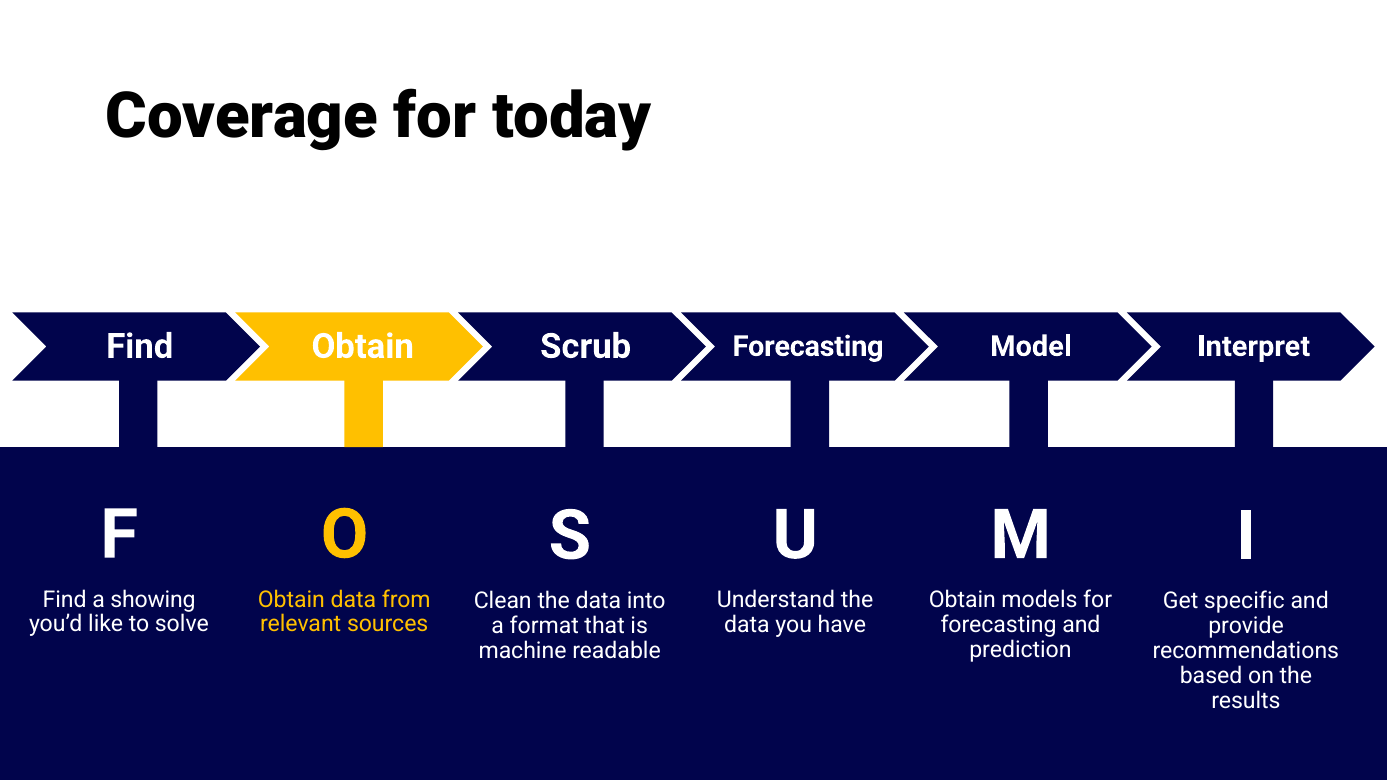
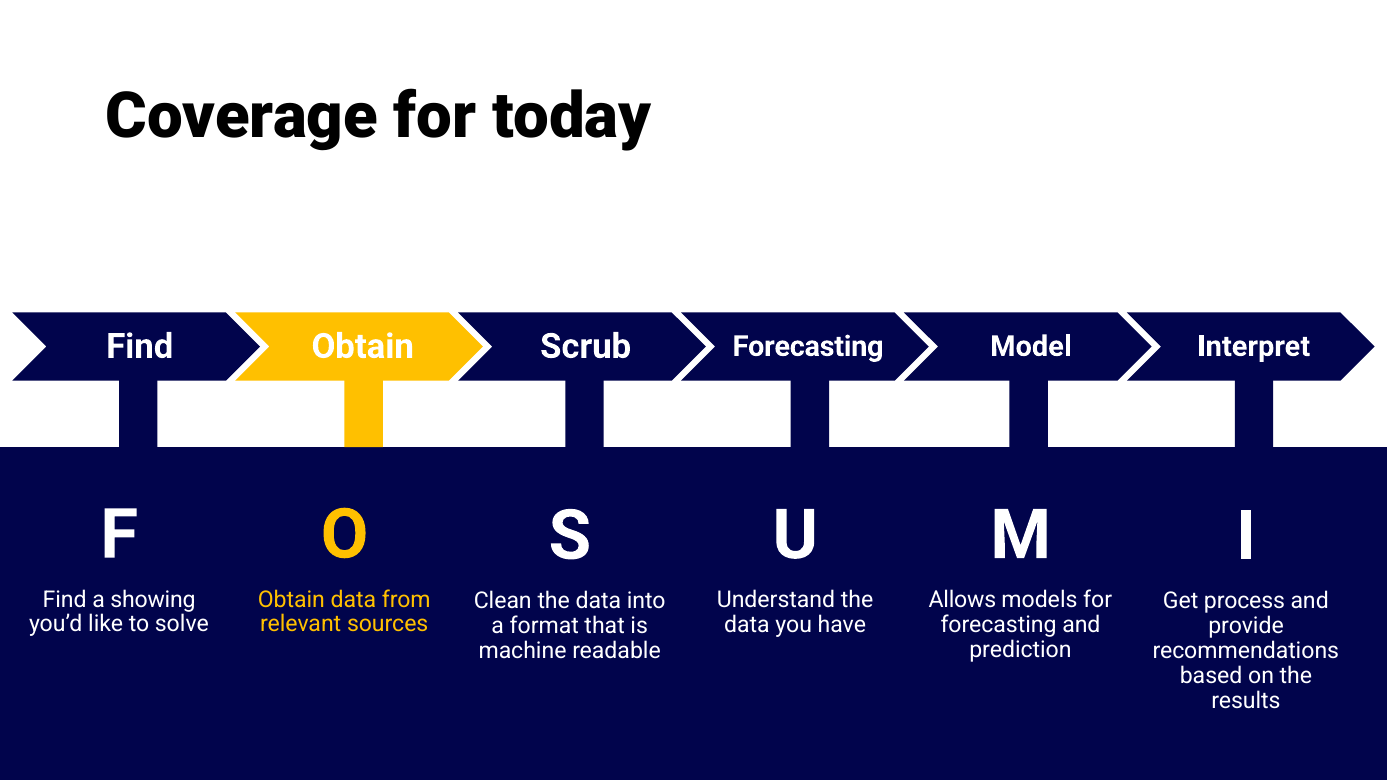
Obtain: Obtain -> Allows (962, 600)
specific: specific -> process (1244, 601)
